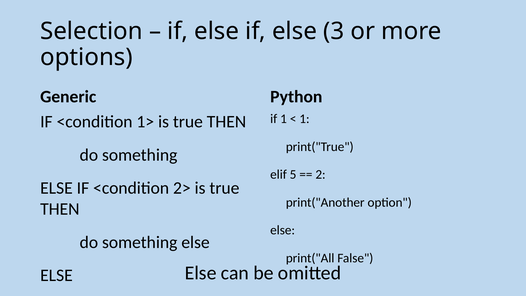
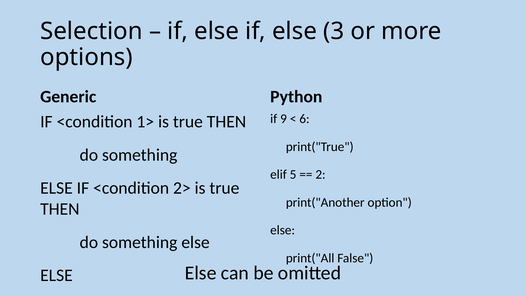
if 1: 1 -> 9 (284, 119)
1: 1 -> 6 (304, 119)
